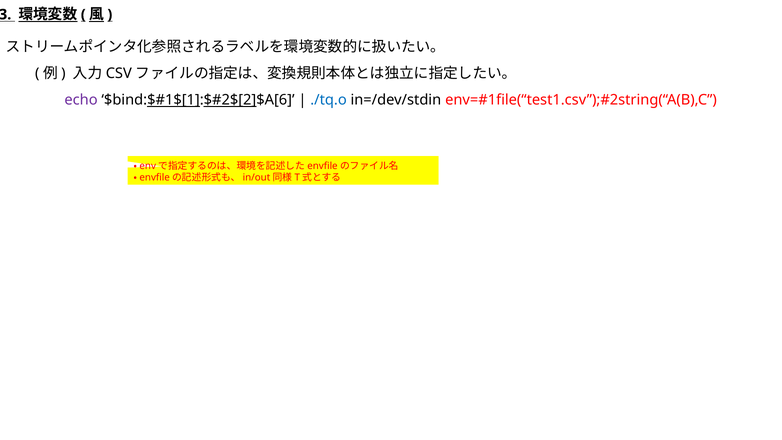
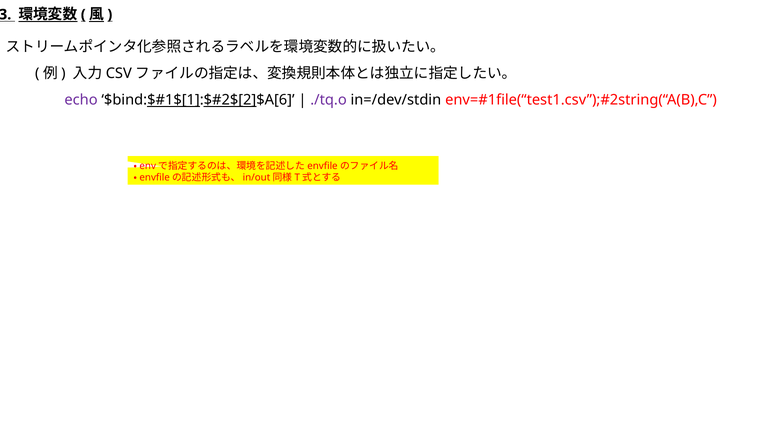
./tq.o colour: blue -> purple (329, 100)
